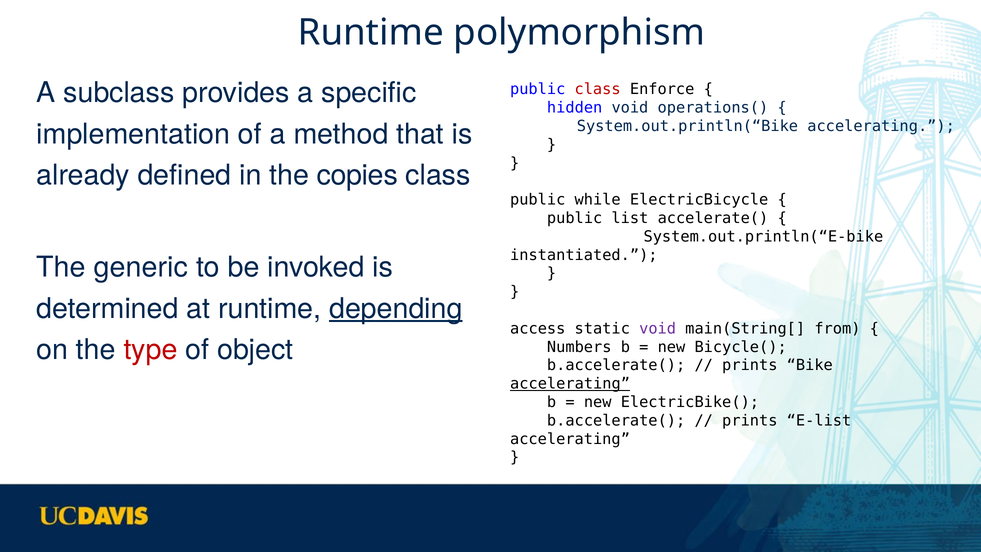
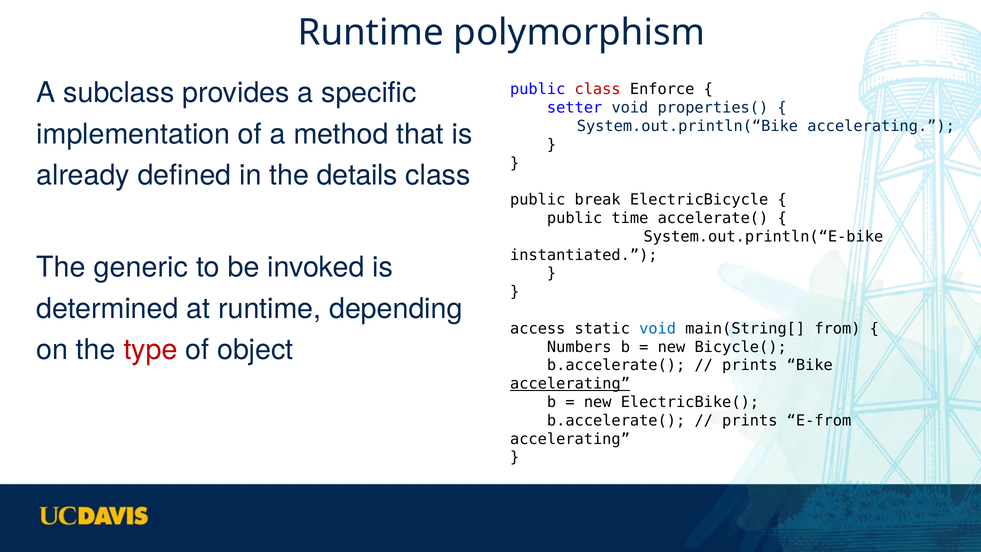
hidden: hidden -> setter (575, 108)
operations(: operations( -> properties( (713, 108)
copies: copies -> details (357, 175)
while: while -> break (598, 200)
list: list -> time (630, 218)
depending underline: present -> none (396, 308)
void colour: purple -> blue (658, 328)
E-list: E-list -> E-from (819, 420)
